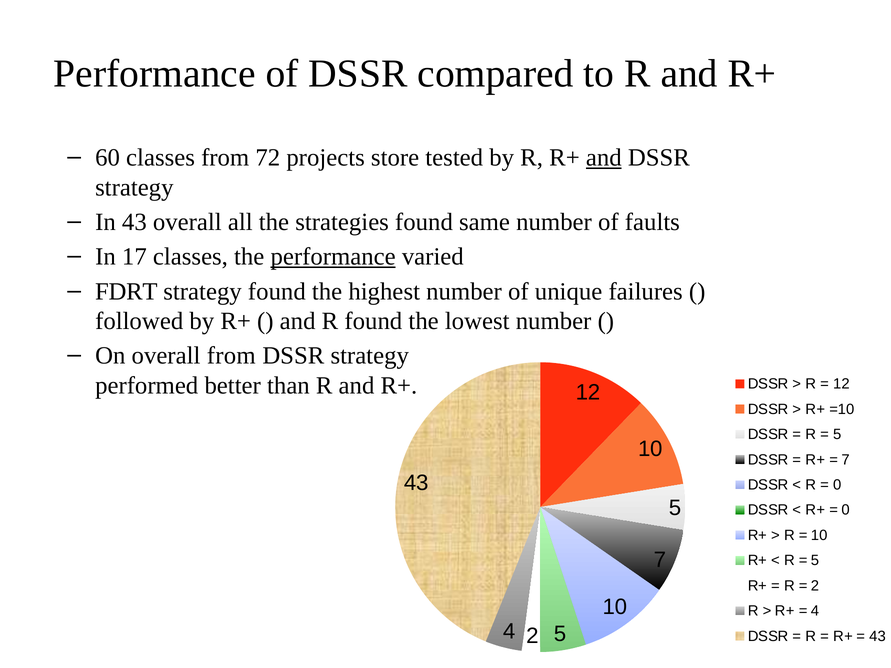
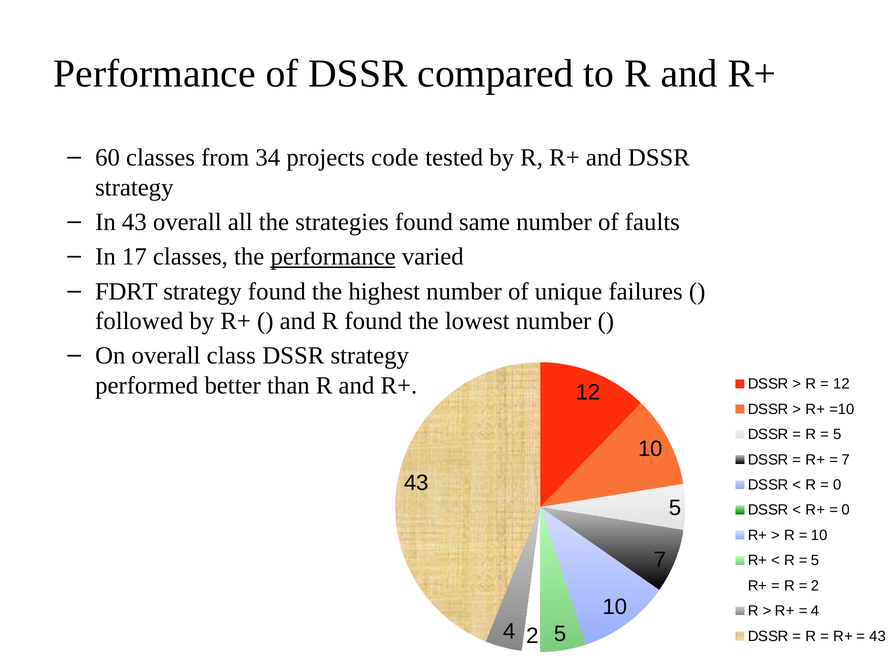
72: 72 -> 34 (268, 158)
store: store -> code (395, 158)
and underline: present -> none (604, 158)
overall from: from -> class (231, 356)
